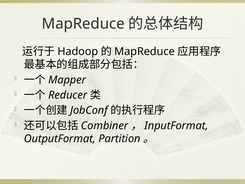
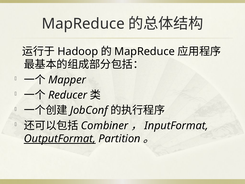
OutputFormat underline: none -> present (60, 139)
